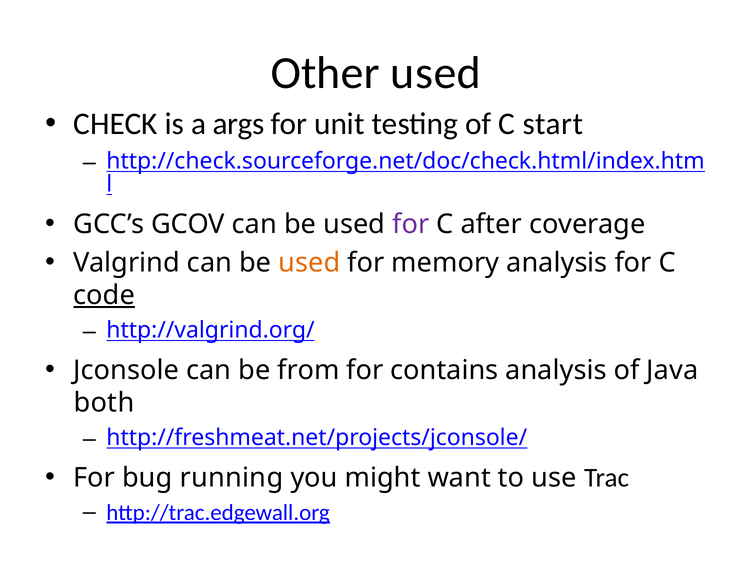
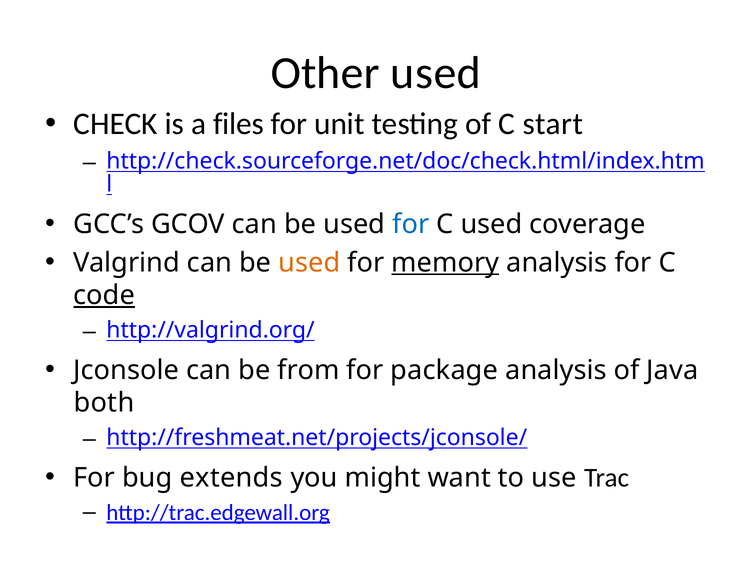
args: args -> files (239, 124)
for colour: purple -> blue (411, 224)
C after: after -> used (491, 224)
memory underline: none -> present (445, 263)
contains: contains -> package (444, 370)
running: running -> extends (231, 478)
